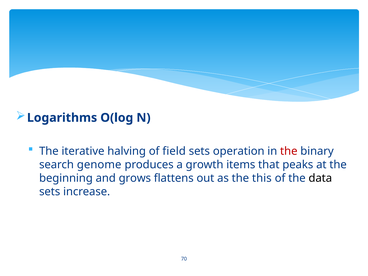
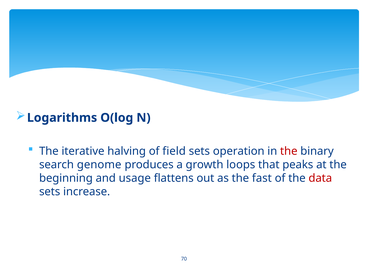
items: items -> loops (241, 165)
grows: grows -> usage (135, 178)
this: this -> fast (262, 178)
data colour: black -> red (320, 178)
